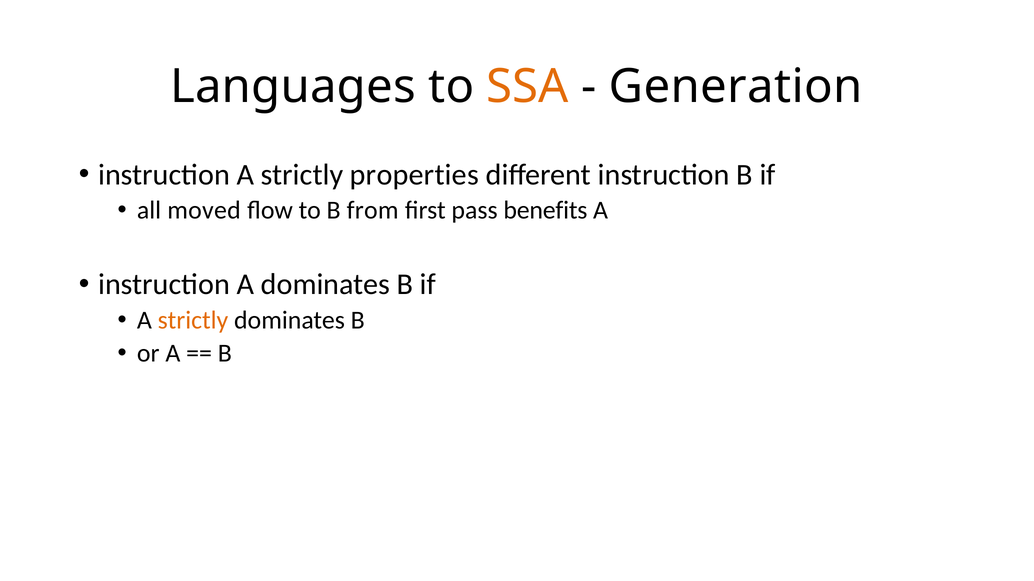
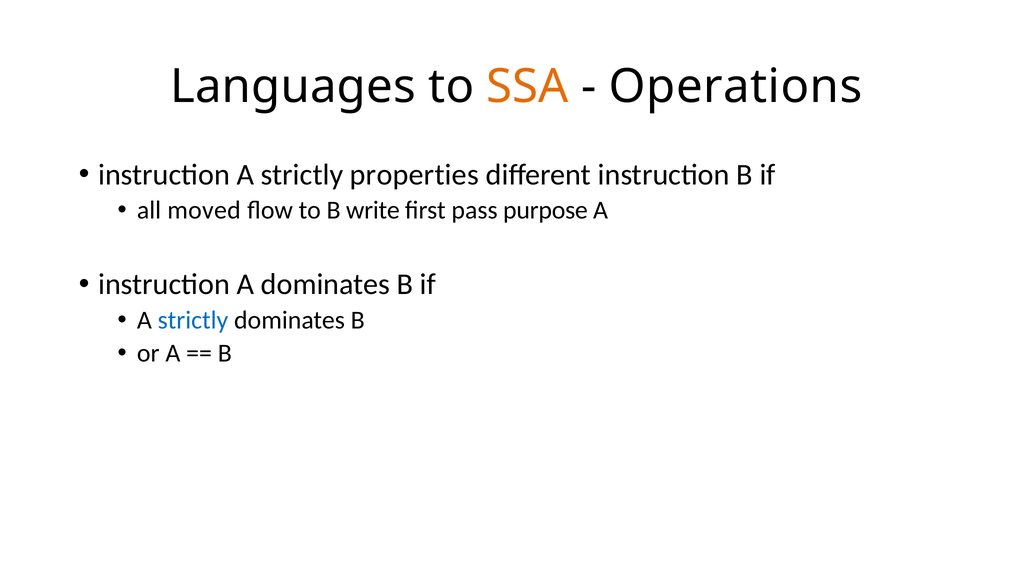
Generation: Generation -> Operations (736, 87)
from: from -> write (373, 210)
benefits: benefits -> purpose (545, 210)
strictly colour: orange -> blue (193, 320)
